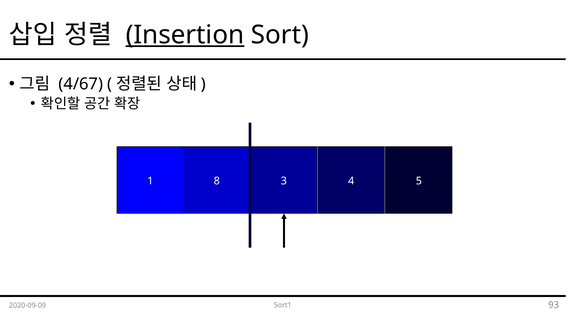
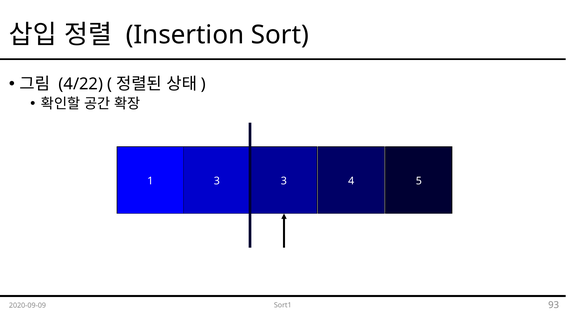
Insertion underline: present -> none (185, 35)
4/67: 4/67 -> 4/22 (81, 84)
1 8: 8 -> 3 (217, 181)
